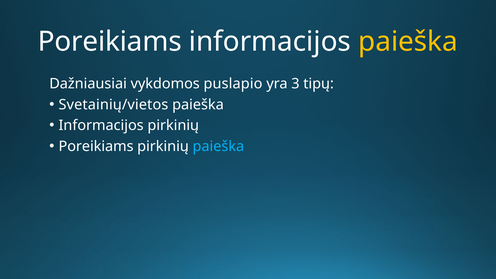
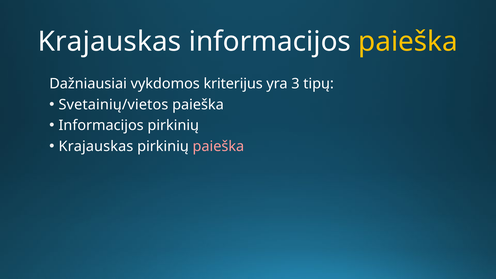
Poreikiams: Poreikiams -> Krajauskas (110, 42)
puslapio: puslapio -> kriterijus (233, 84)
Poreikiams: Poreikiams -> Krajauskas (96, 146)
paieška colour: light blue -> pink (218, 146)
